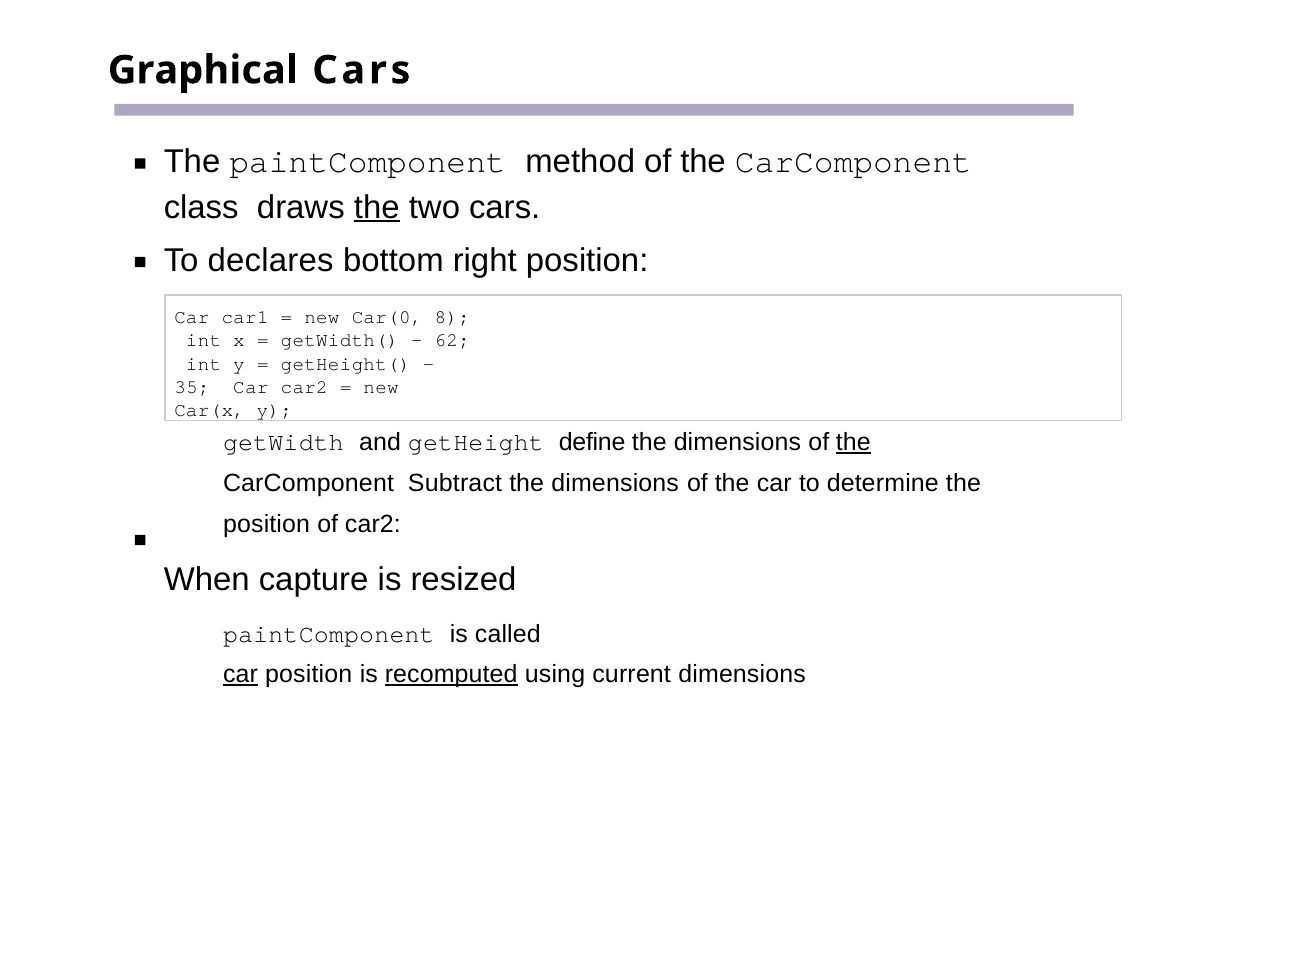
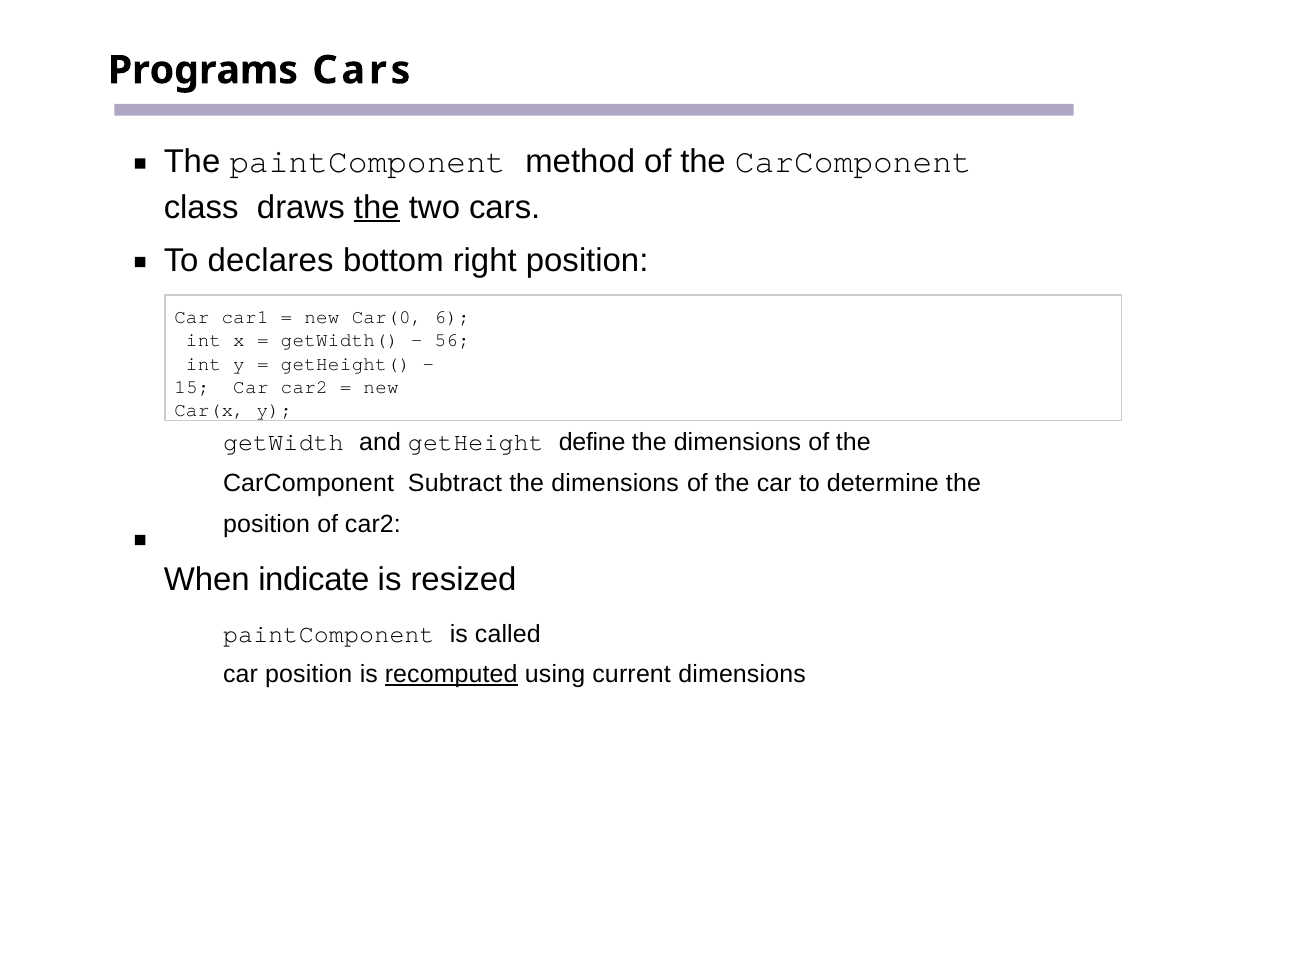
Graphical: Graphical -> Programs (203, 70)
8: 8 -> 6 (452, 317)
62: 62 -> 56 (452, 341)
35: 35 -> 15 (192, 387)
the underline: present -> none (853, 443)
capture: capture -> indicate (314, 579)
car underline: present -> none (241, 675)
